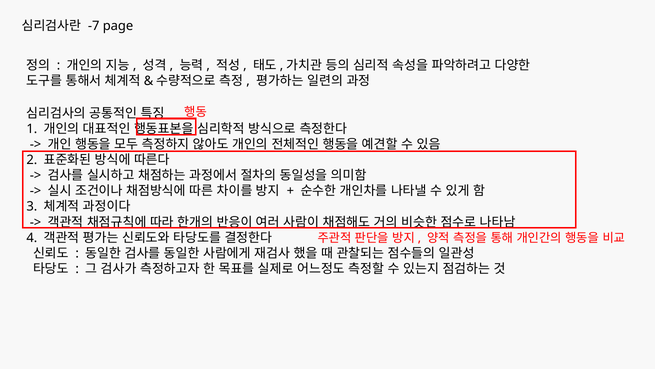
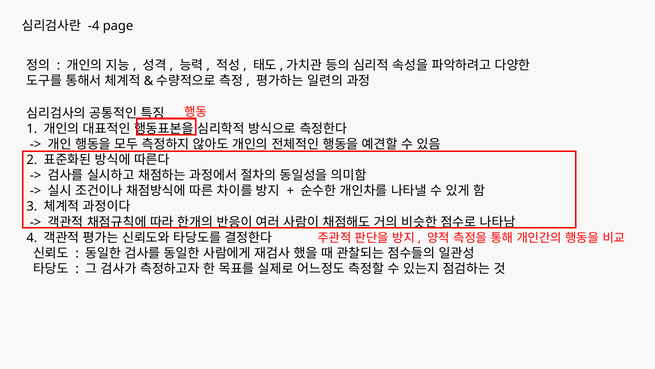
-7: -7 -> -4 (94, 26)
